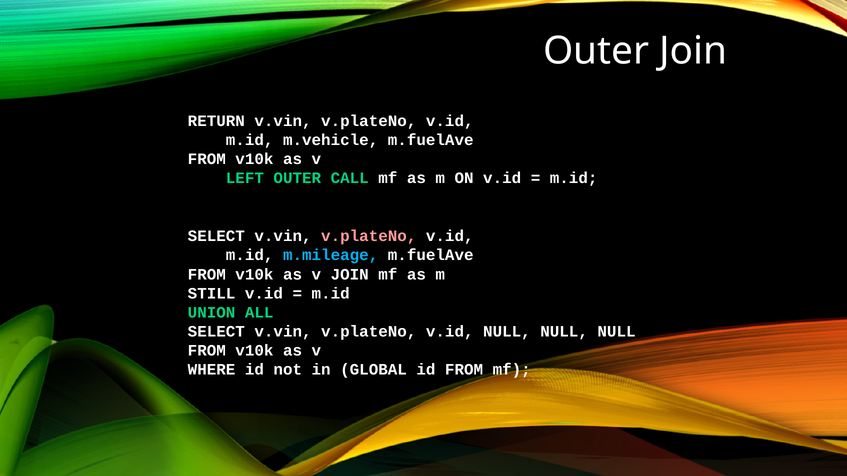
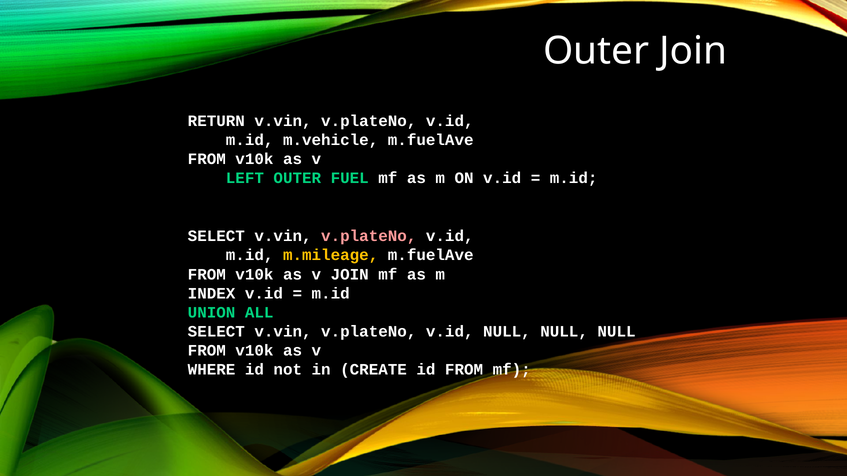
CALL: CALL -> FUEL (350, 178)
m.mileage colour: light blue -> yellow (331, 255)
STILL: STILL -> INDEX (212, 294)
GLOBAL: GLOBAL -> CREATE (374, 370)
